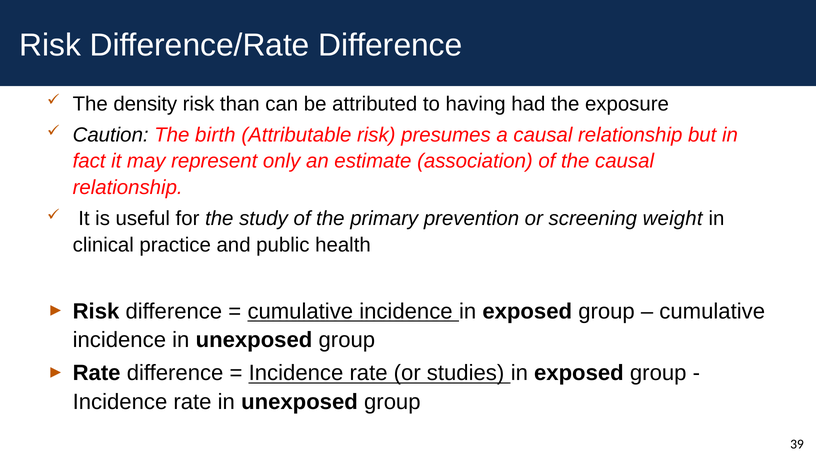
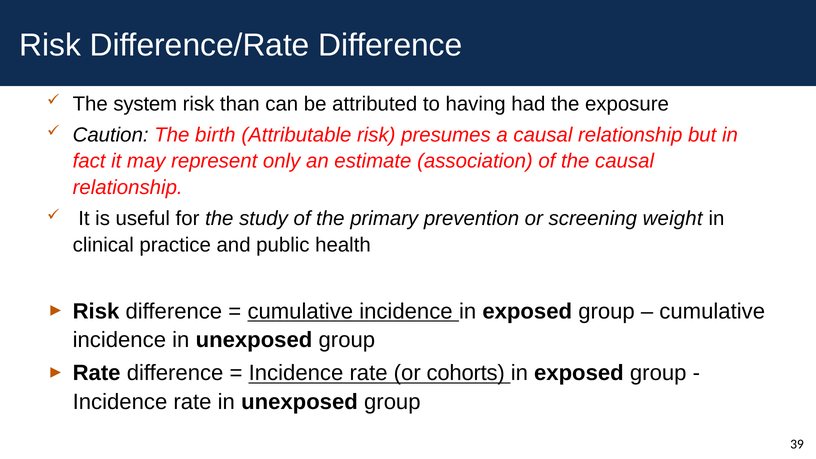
density: density -> system (145, 104)
studies: studies -> cohorts (466, 373)
